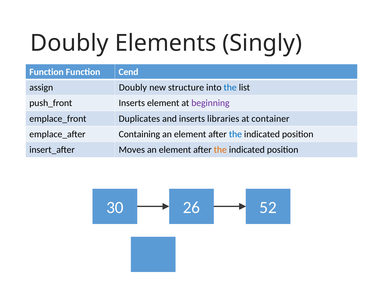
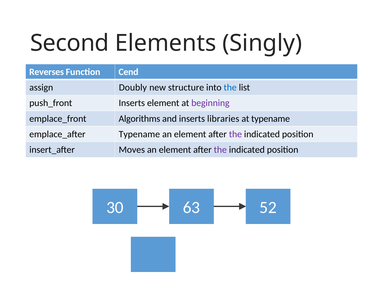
Doubly: Doubly -> Second (70, 43)
Function: Function -> Reverses (47, 72)
Duplicates: Duplicates -> Algorithms (139, 118)
at container: container -> typename (271, 118)
Containing: Containing -> Typename (139, 134)
the colour: blue -> purple (235, 134)
the colour: orange -> purple (220, 149)
26: 26 -> 63 (191, 207)
